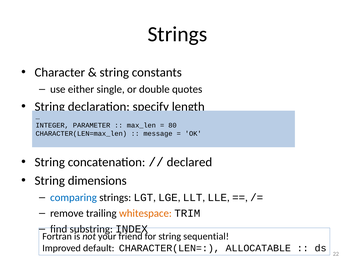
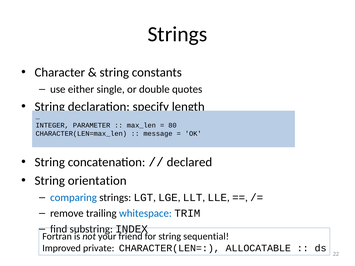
dimensions: dimensions -> orientation (97, 181)
whitespace colour: orange -> blue (145, 214)
default: default -> private (99, 248)
